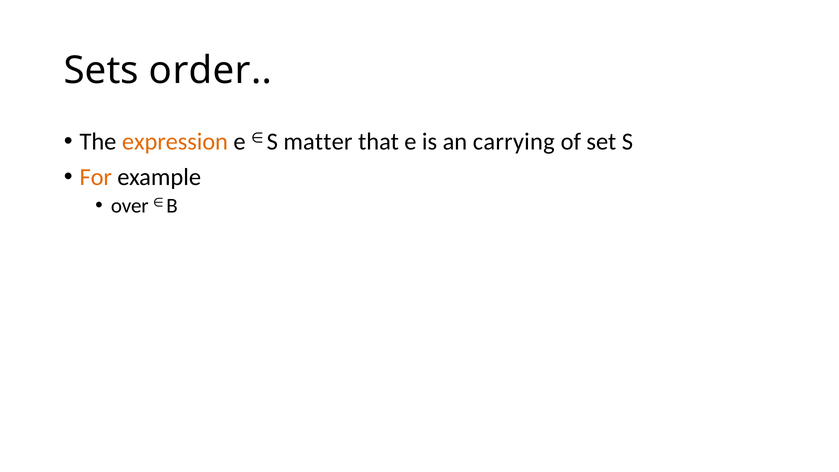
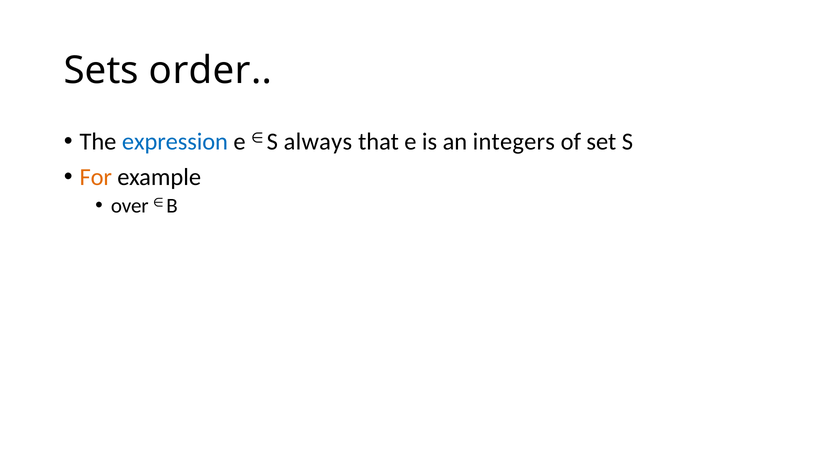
expression colour: orange -> blue (175, 142)
matter: matter -> always (318, 142)
carrying: carrying -> integers (514, 142)
